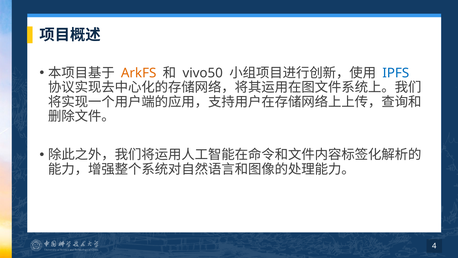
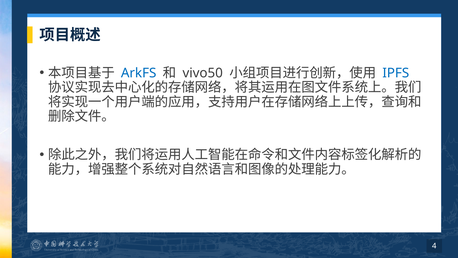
ArkFS colour: orange -> blue (139, 73)
